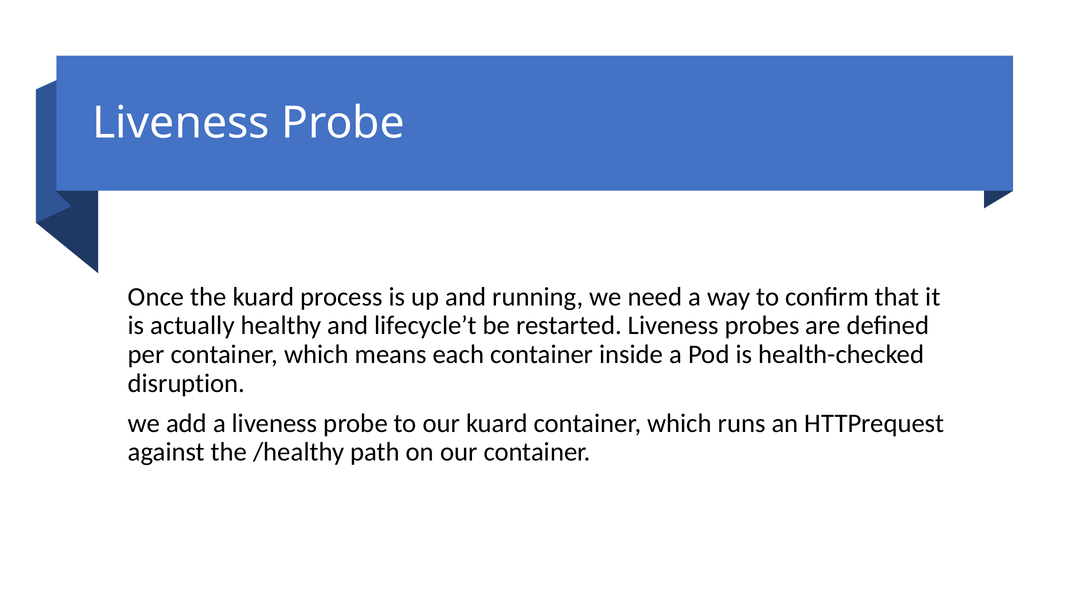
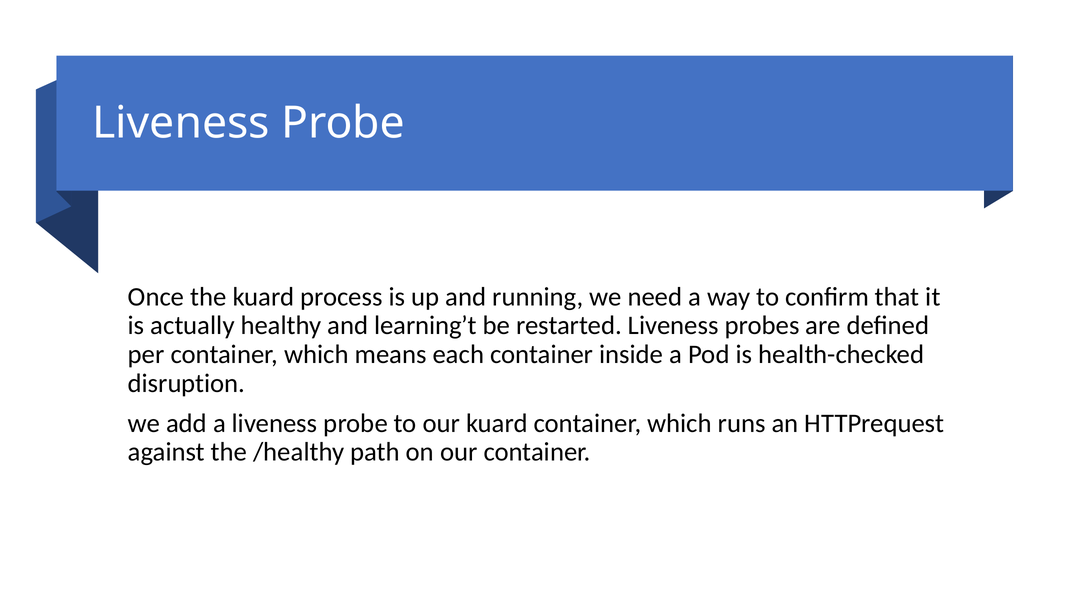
lifecycle’t: lifecycle’t -> learning’t (426, 326)
